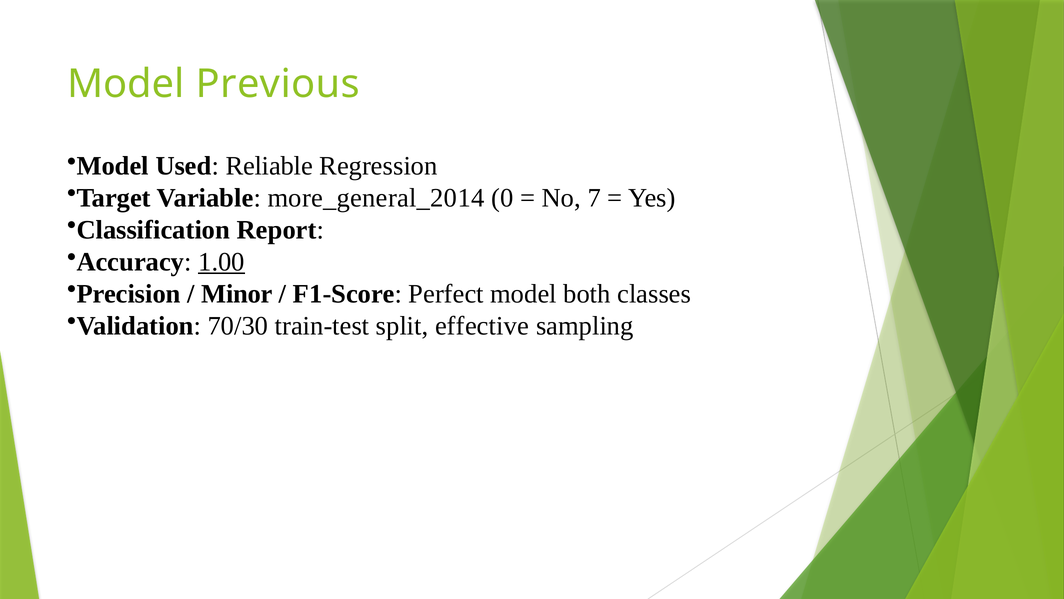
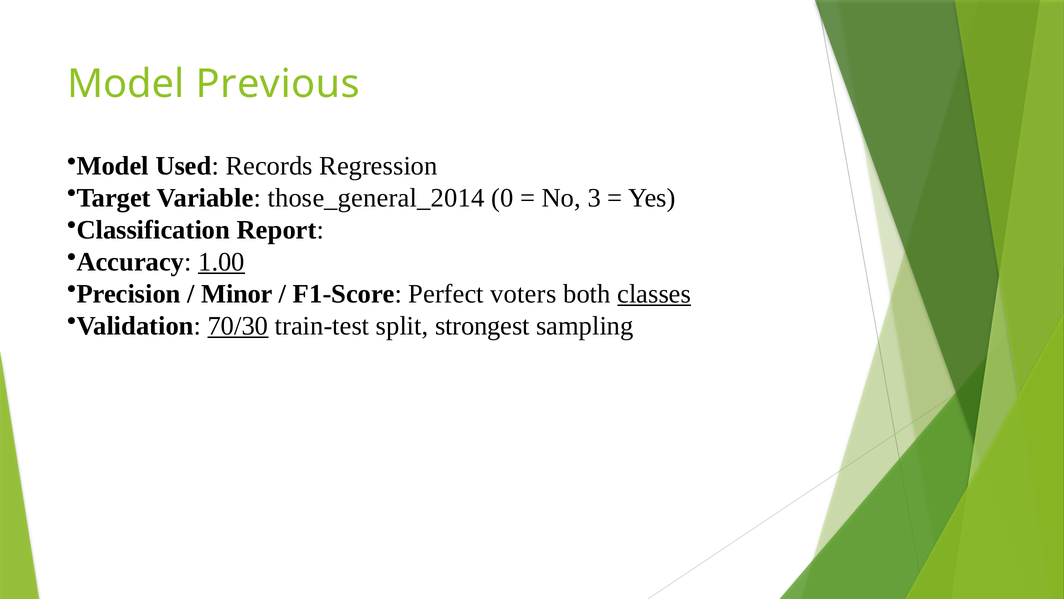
Reliable: Reliable -> Records (269, 166)
more_general_2014: more_general_2014 -> those_general_2014 (376, 198)
7: 7 -> 3 (594, 198)
Perfect model: model -> voters (523, 294)
classes underline: none -> present (654, 294)
70/30 underline: none -> present (238, 326)
effective: effective -> strongest (482, 326)
